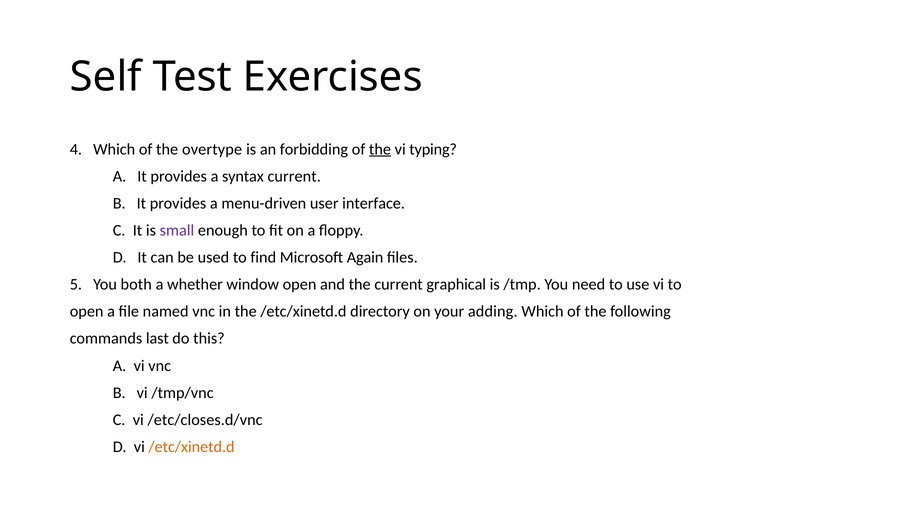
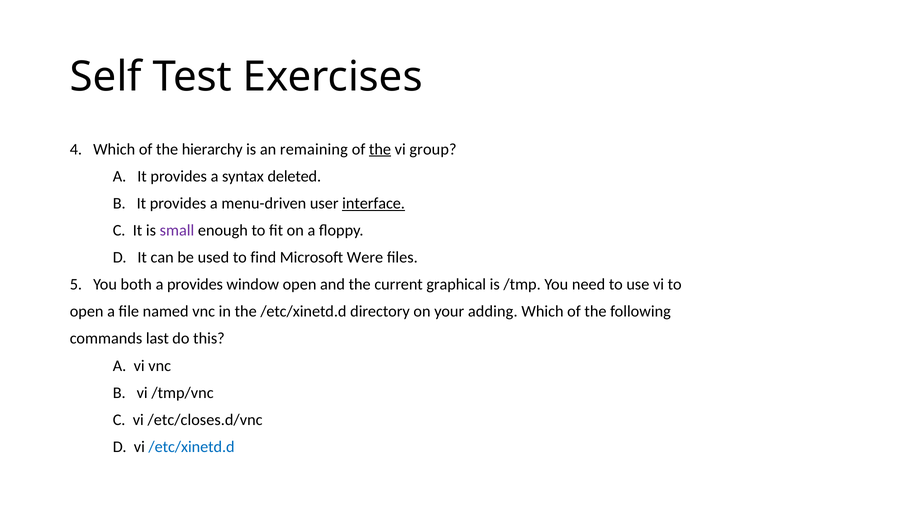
overtype: overtype -> hierarchy (212, 149)
forbidding: forbidding -> remaining (314, 149)
typing: typing -> group (433, 149)
syntax current: current -> deleted (294, 176)
interface underline: none -> present (374, 203)
Again: Again -> Were (365, 258)
a whether: whether -> provides (195, 285)
/etc/xinetd.d colour: orange -> blue (192, 447)
